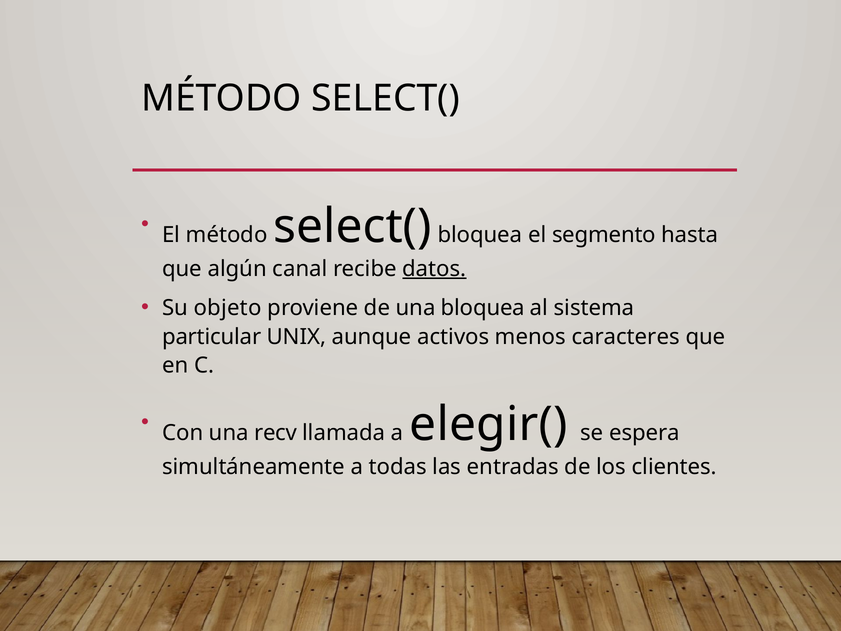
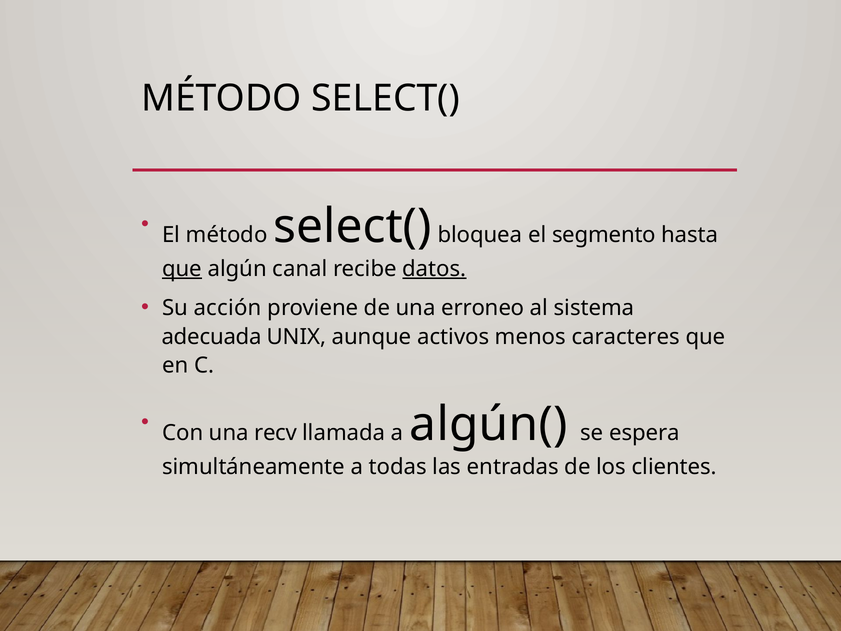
que underline: none -> present (182, 269)
objeto: objeto -> acción (228, 308)
una bloquea: bloquea -> erroneo (483, 308)
particular: particular -> adecuada (212, 337)
elegir(: elegir( -> algún( (488, 424)
